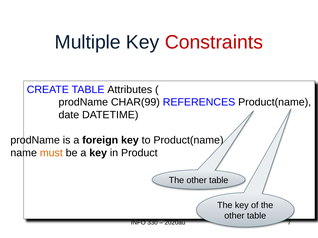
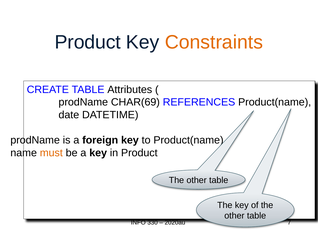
Multiple: Multiple -> Product (88, 42)
Constraints colour: red -> orange (214, 42)
CHAR(99: CHAR(99 -> CHAR(69 (135, 102)
